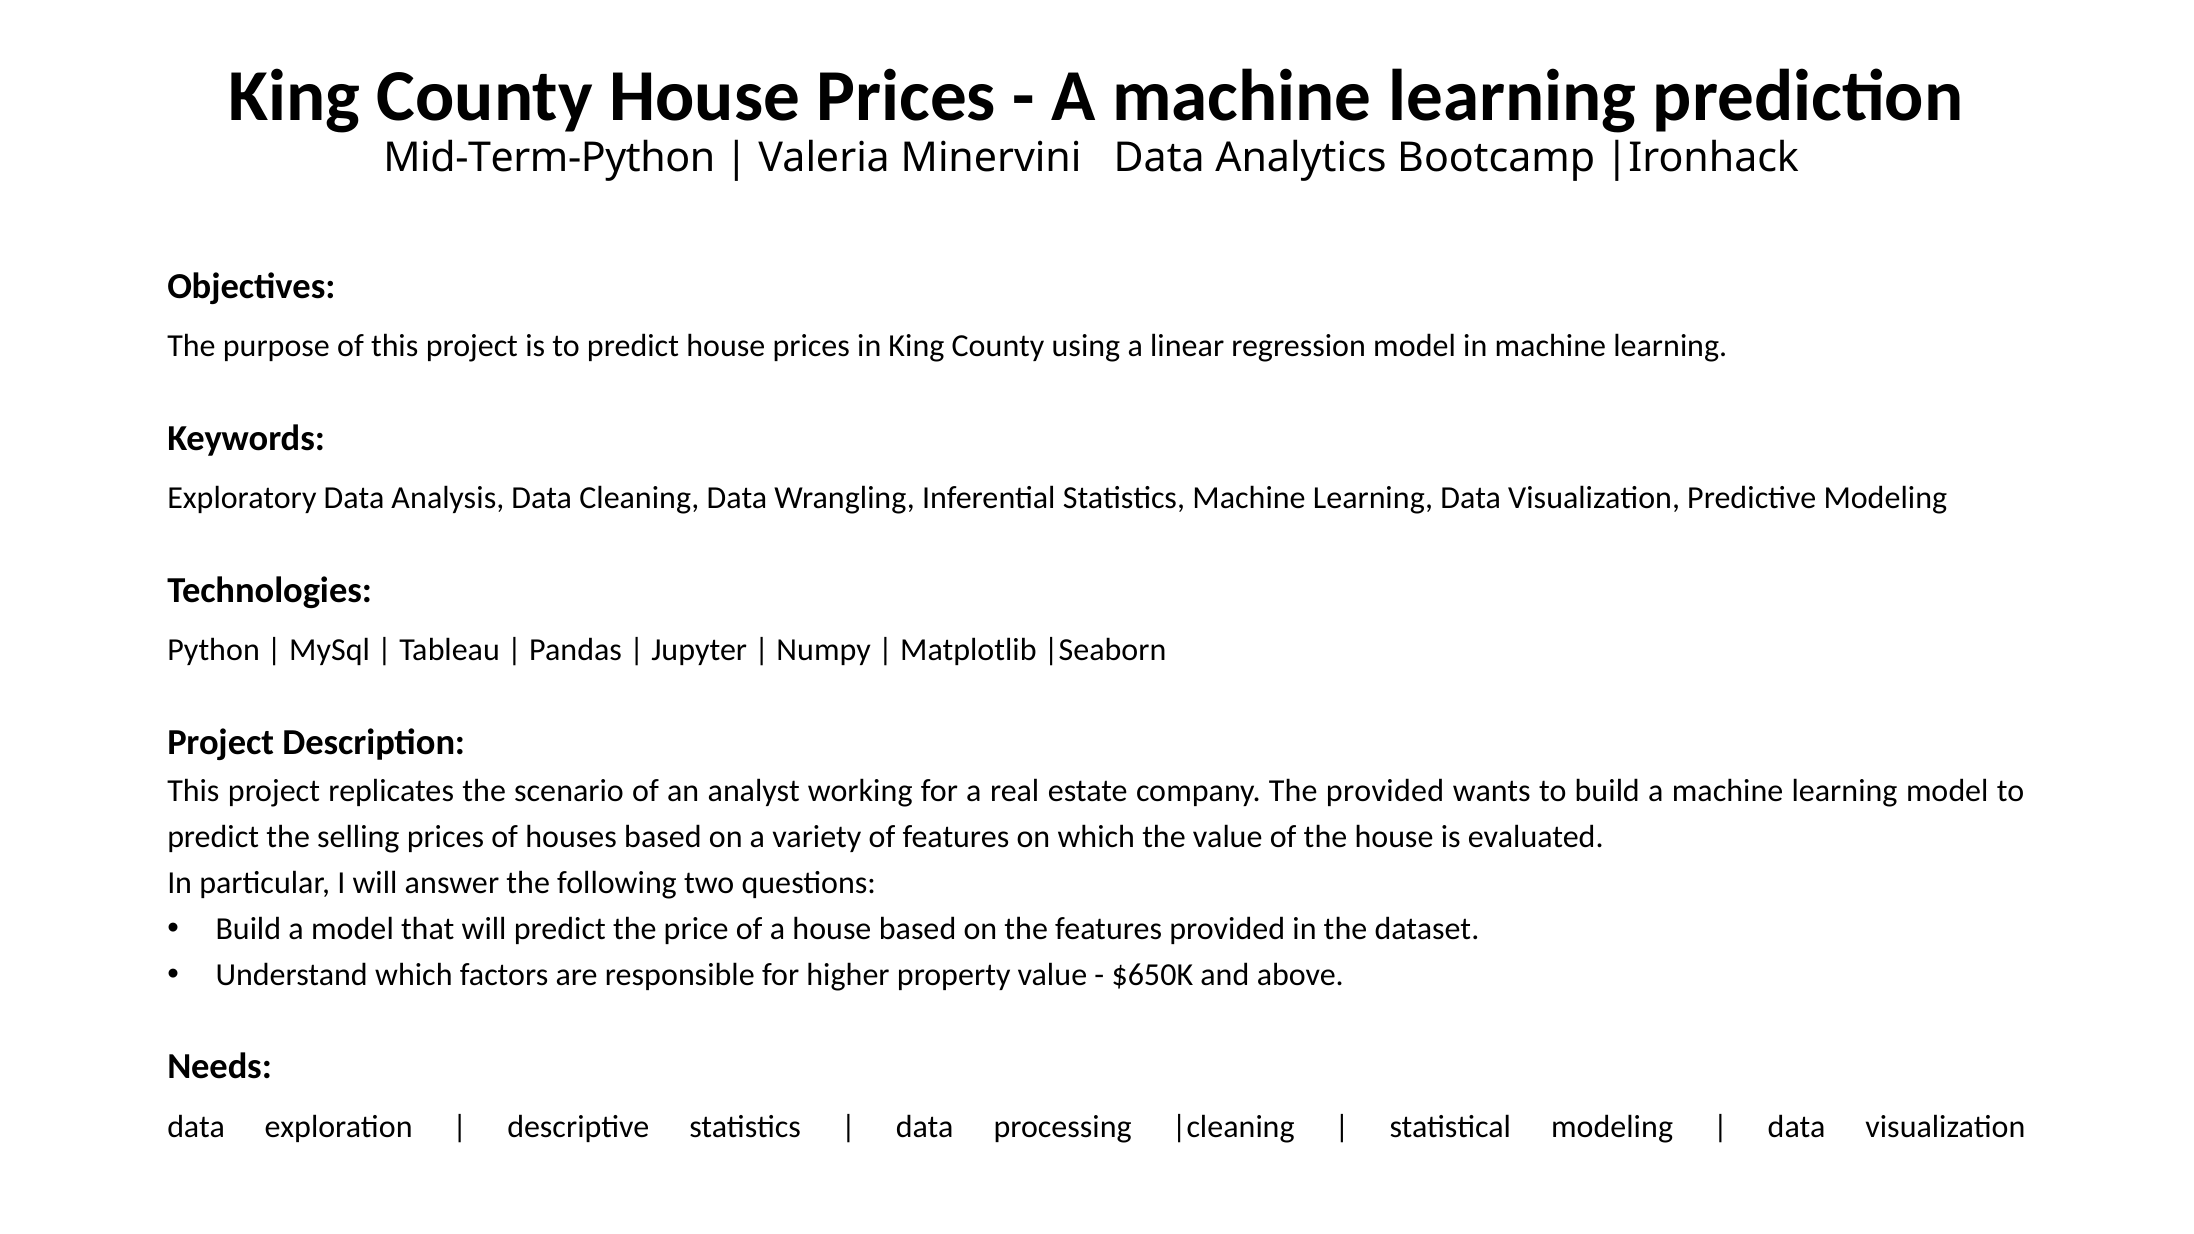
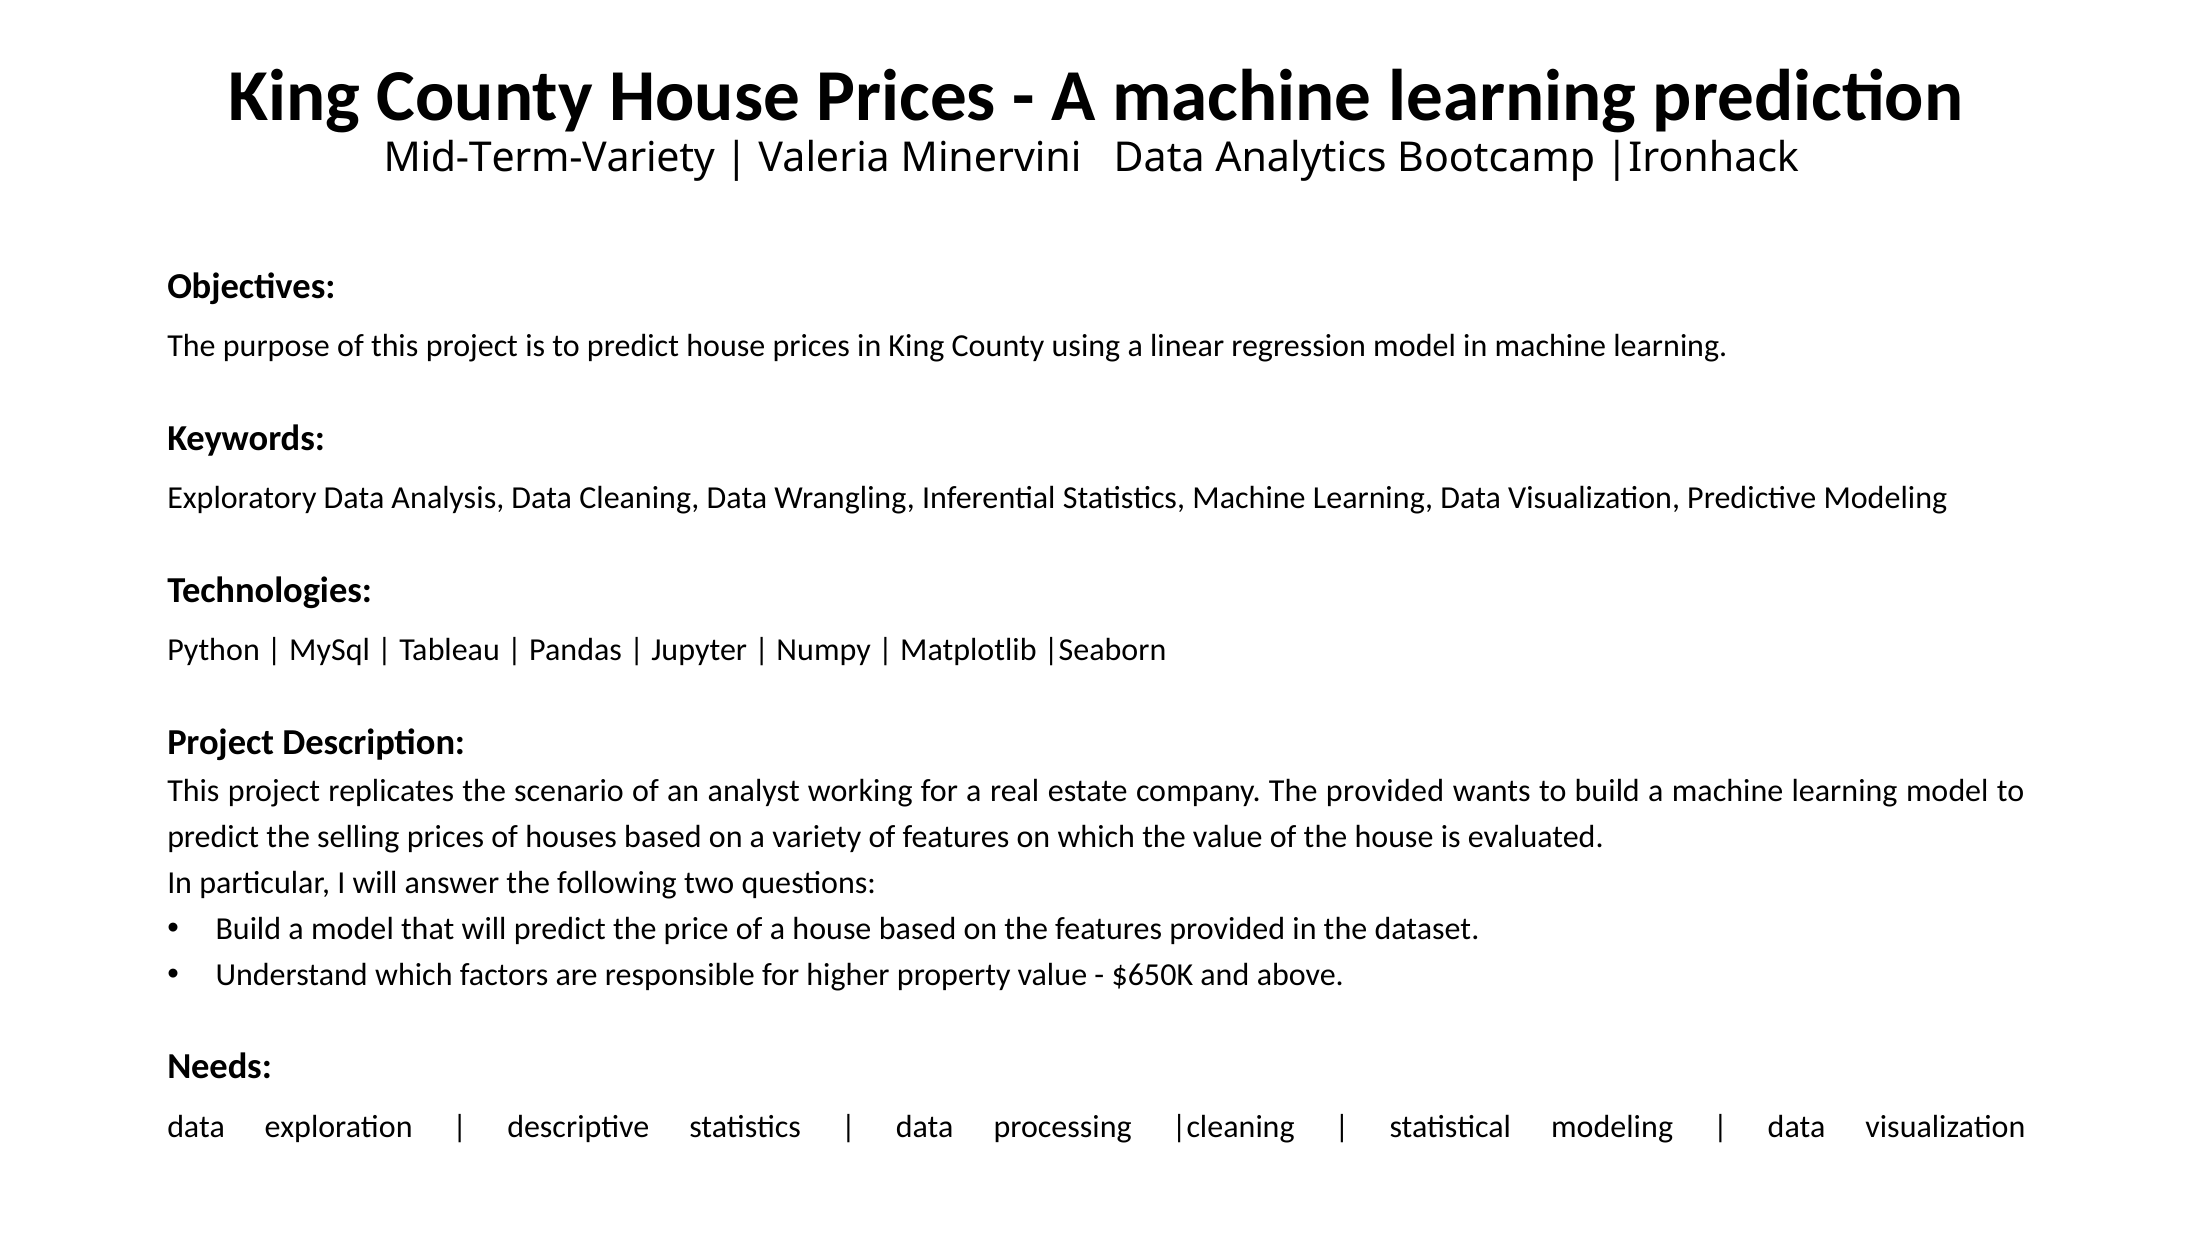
Mid-Term-Python: Mid-Term-Python -> Mid-Term-Variety (549, 158)
